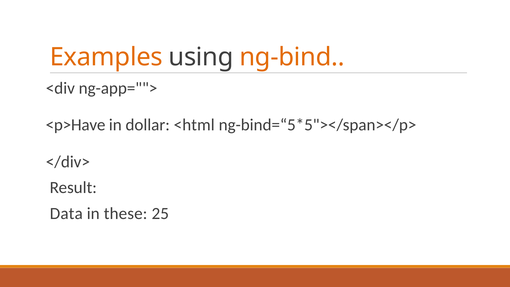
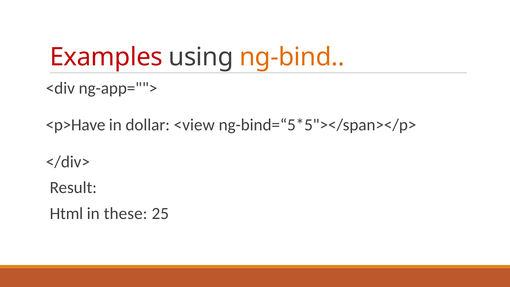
Examples colour: orange -> red (106, 57)
<html: <html -> <view (194, 125)
Data: Data -> Html (66, 213)
